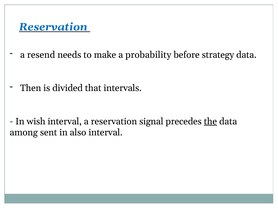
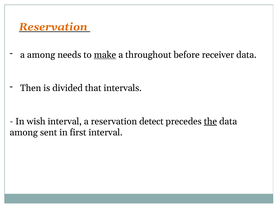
Reservation colour: blue -> orange (53, 27)
a resend: resend -> among (41, 55)
make underline: none -> present (105, 55)
probability: probability -> throughout (148, 55)
strategy: strategy -> receiver (218, 55)
signal: signal -> detect (151, 122)
also: also -> first (78, 133)
